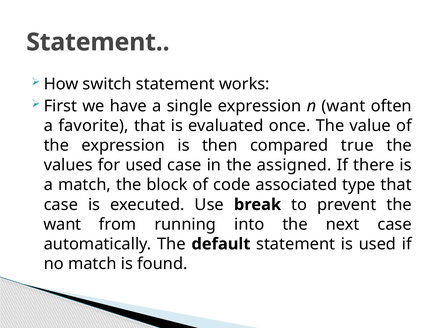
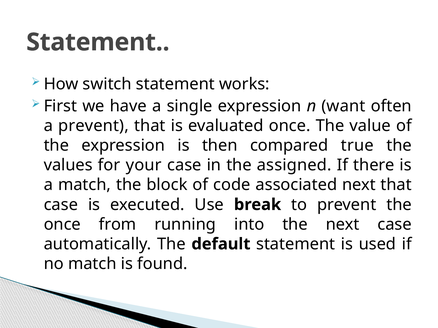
a favorite: favorite -> prevent (94, 126)
for used: used -> your (144, 165)
associated type: type -> next (359, 185)
want: want -> once (62, 225)
